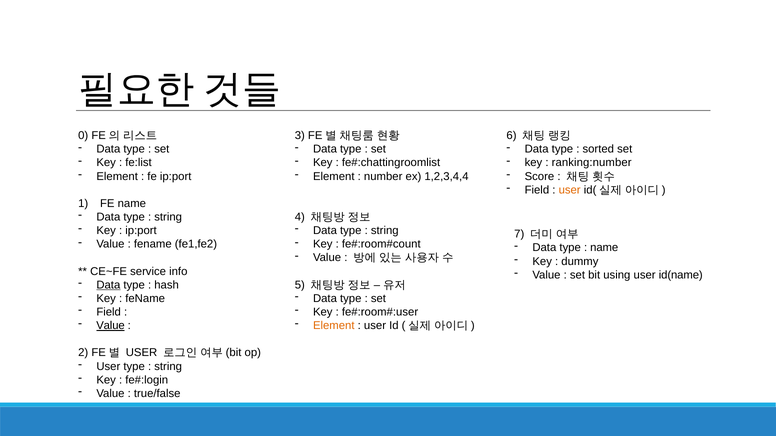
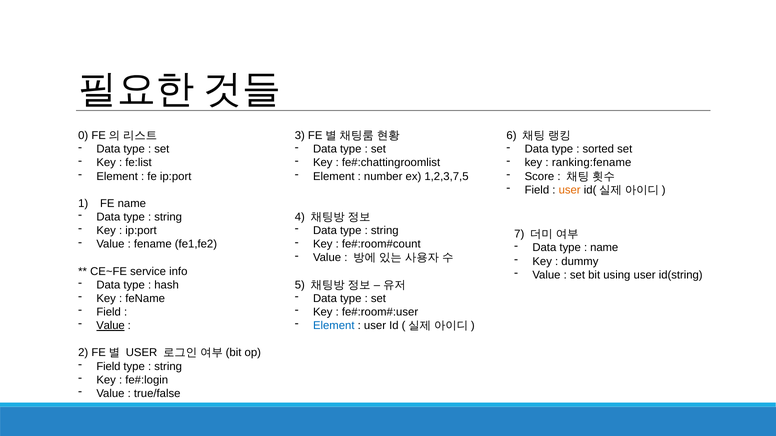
ranking:number: ranking:number -> ranking:fename (592, 163)
1,2,3,4,4: 1,2,3,4,4 -> 1,2,3,7,5 (446, 176)
id(name: id(name -> id(string (681, 275)
Data underline: present -> none (108, 285)
Element colour: orange -> blue (334, 326)
User: User -> Field (108, 367)
